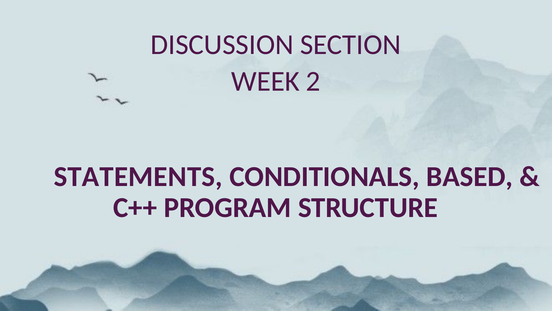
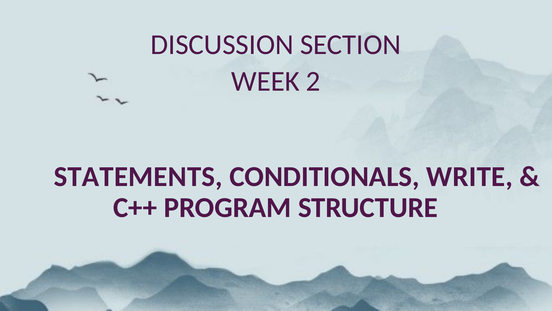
BASED: BASED -> WRITE (470, 176)
